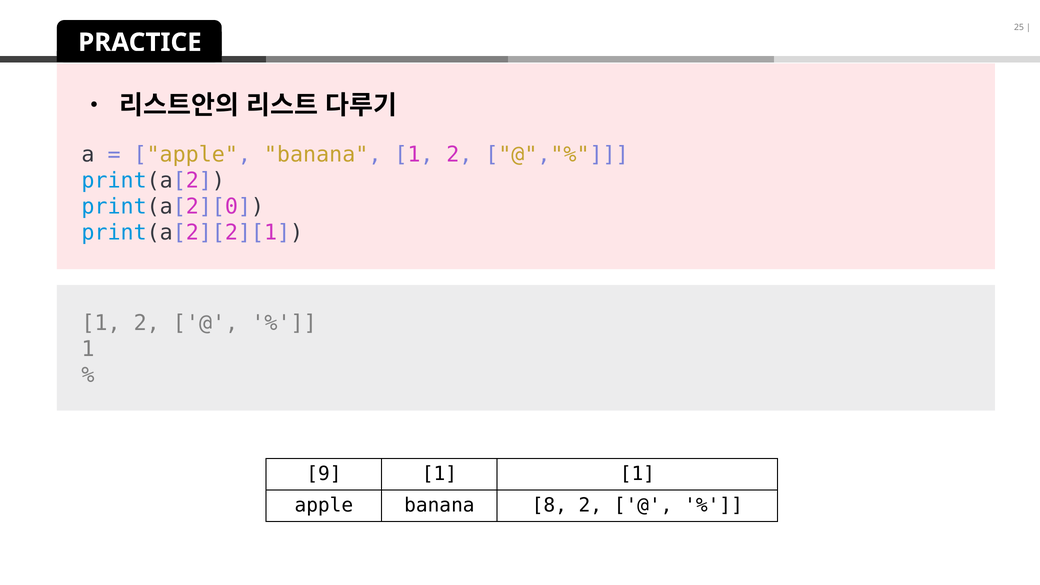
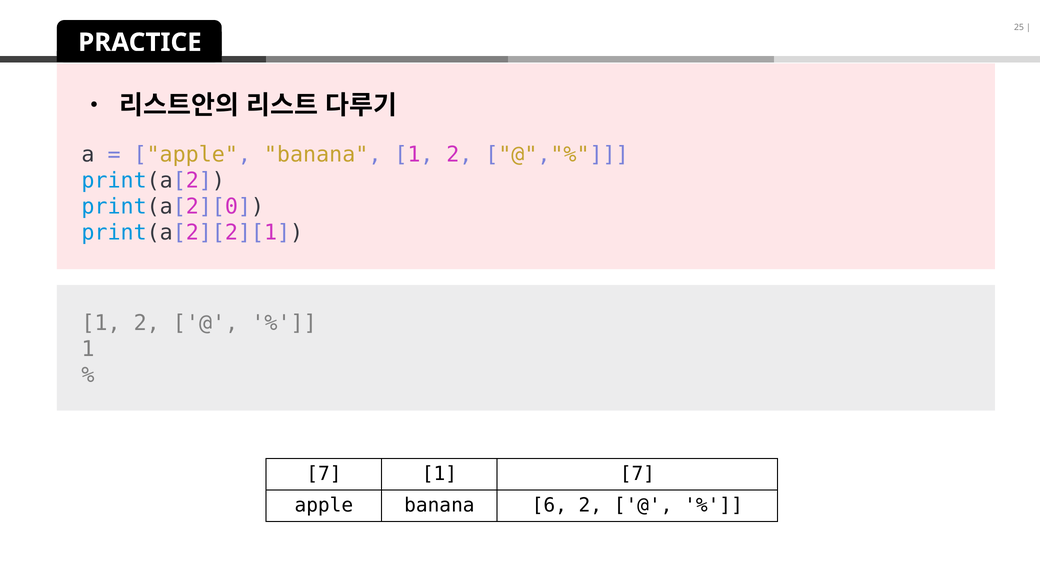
9: 9 -> 7 (324, 474)
1 1: 1 -> 7 (637, 474)
8: 8 -> 6 (549, 506)
